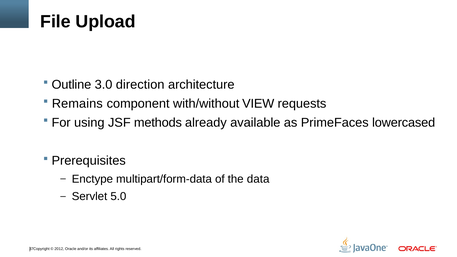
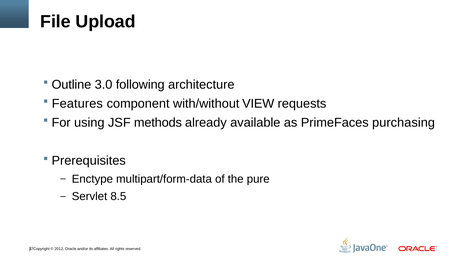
direction: direction -> following (140, 85)
Remains: Remains -> Features (77, 104)
lowercased: lowercased -> purchasing (404, 123)
data: data -> pure (258, 179)
5.0: 5.0 -> 8.5 (118, 197)
